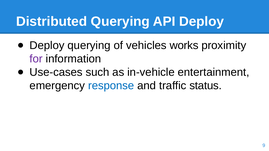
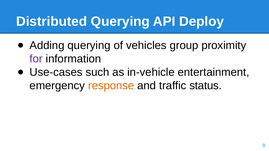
Deploy: Deploy -> Adding (47, 46)
works: works -> group (184, 46)
response colour: blue -> orange (111, 86)
